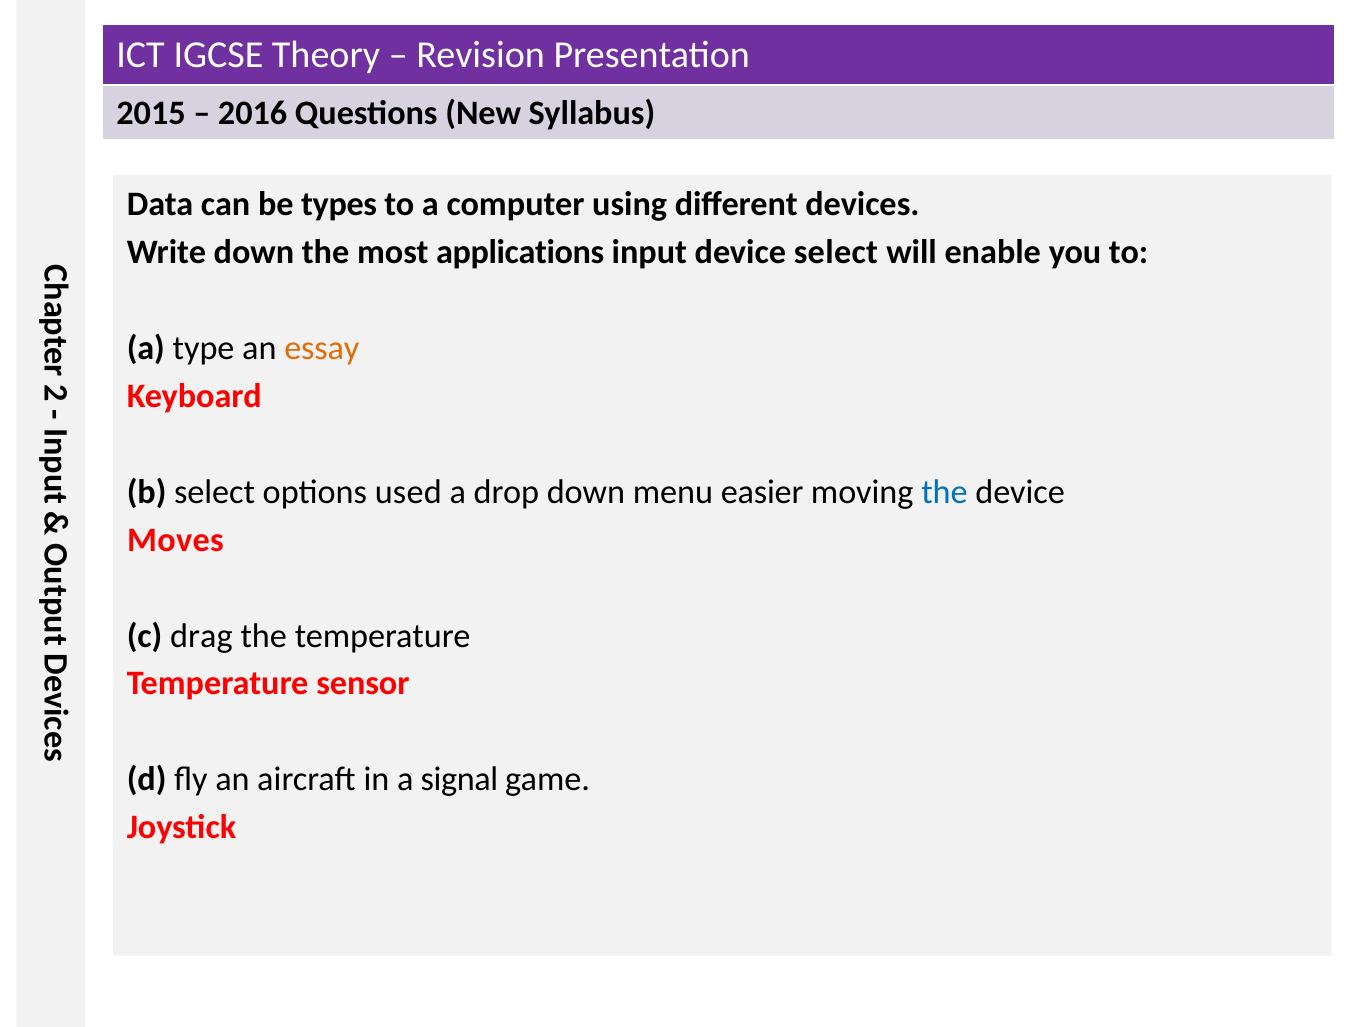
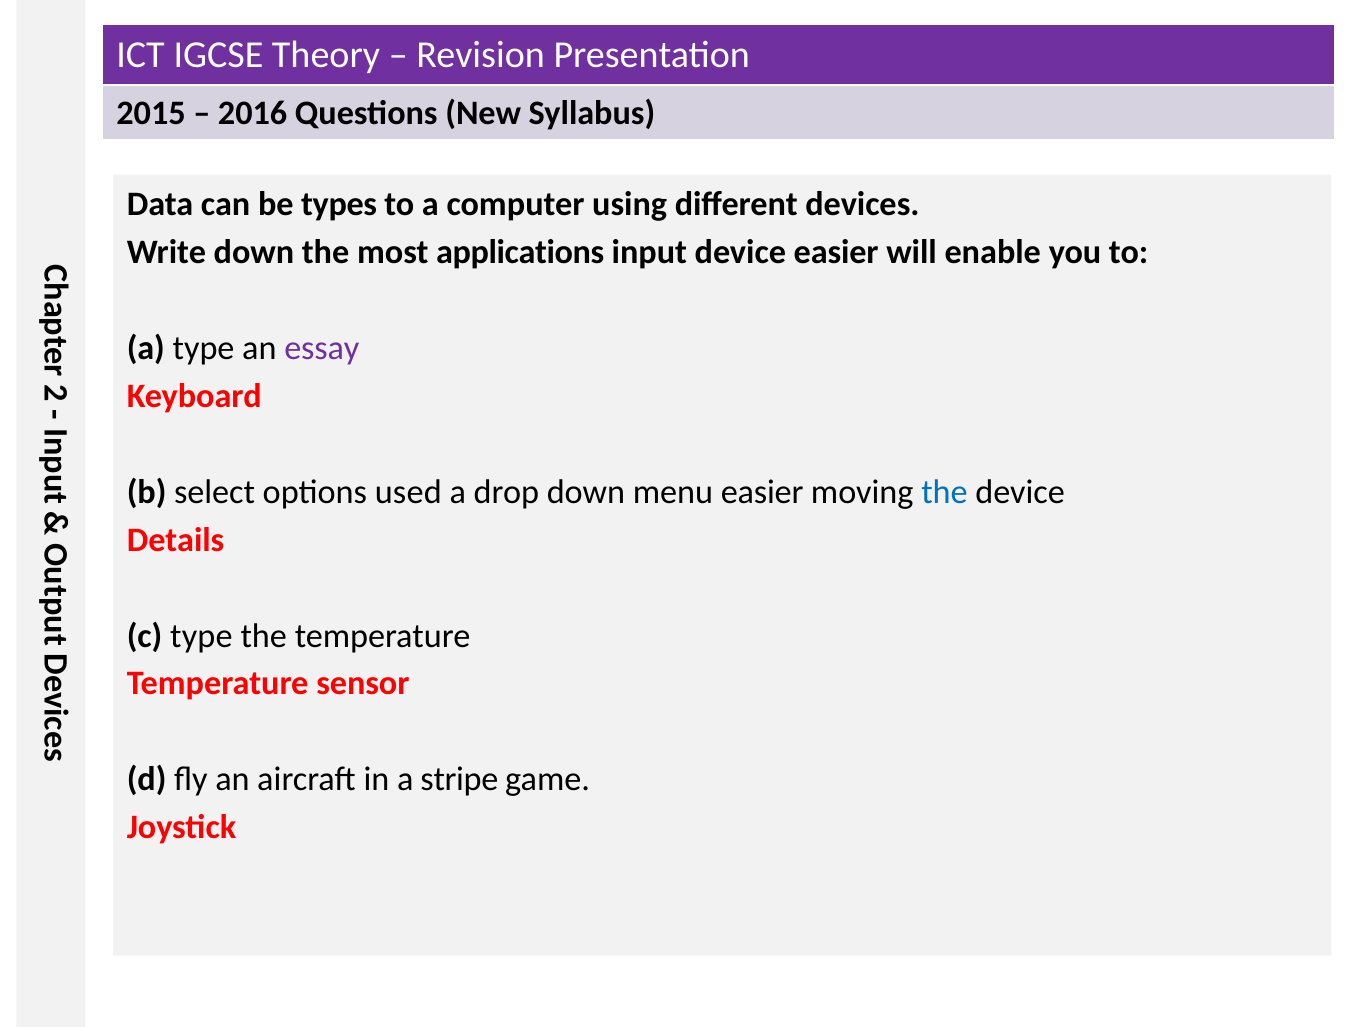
device select: select -> easier (836, 252)
essay colour: orange -> purple (322, 348)
Moves: Moves -> Details (176, 540)
c drag: drag -> type (201, 636)
signal: signal -> stripe (459, 779)
